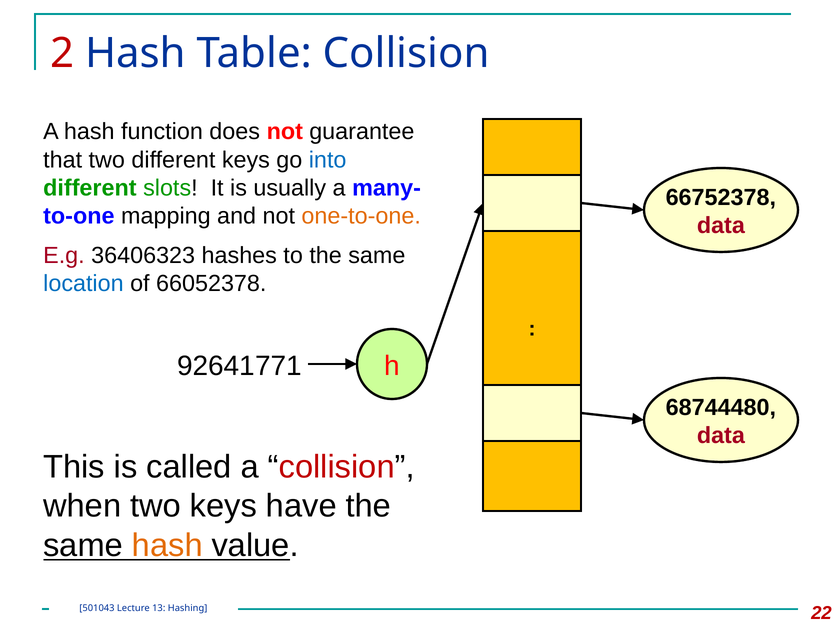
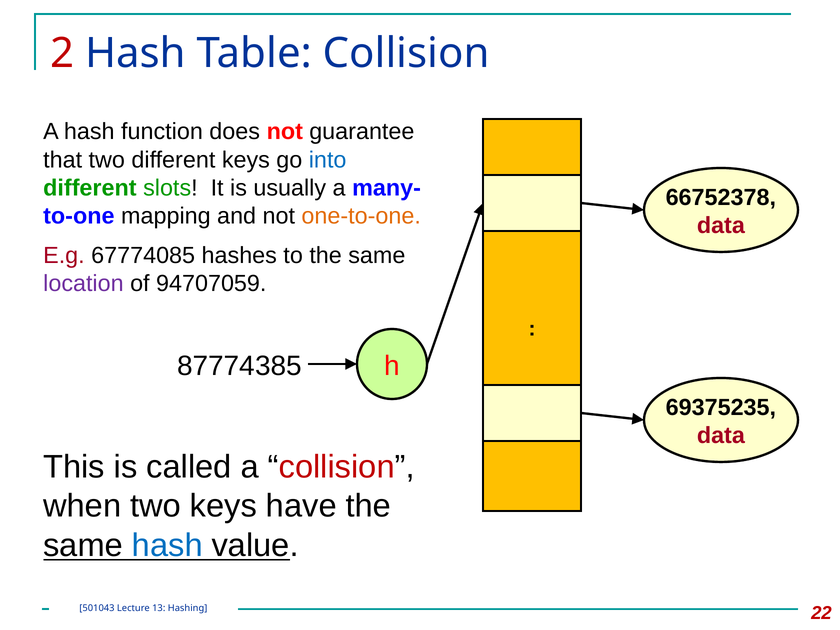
36406323: 36406323 -> 67774085 (143, 256)
location colour: blue -> purple (83, 284)
66052378: 66052378 -> 94707059 (211, 284)
92641771: 92641771 -> 87774385 (239, 366)
68744480: 68744480 -> 69375235 (721, 408)
hash colour: orange -> blue (167, 545)
